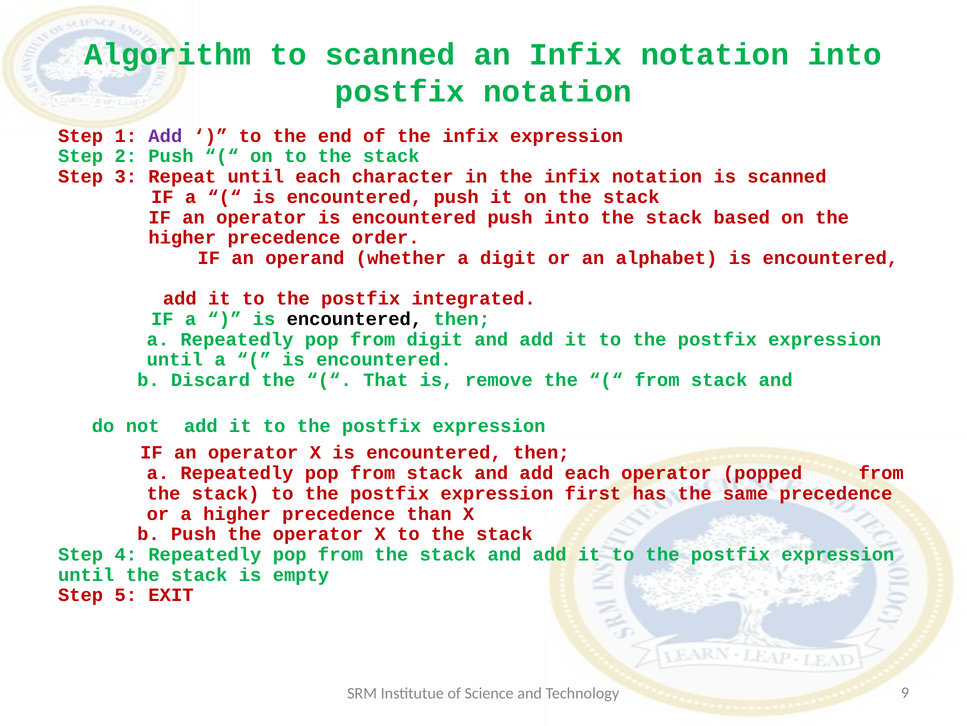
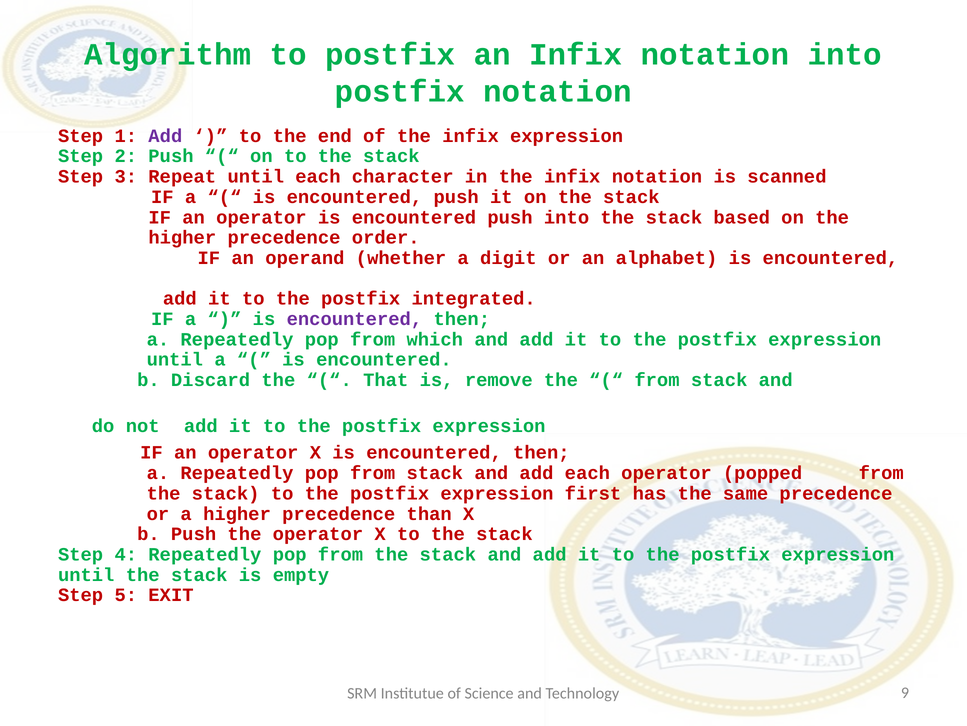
to scanned: scanned -> postfix (390, 55)
encountered colour: black -> purple (354, 319)
from digit: digit -> which (435, 339)
